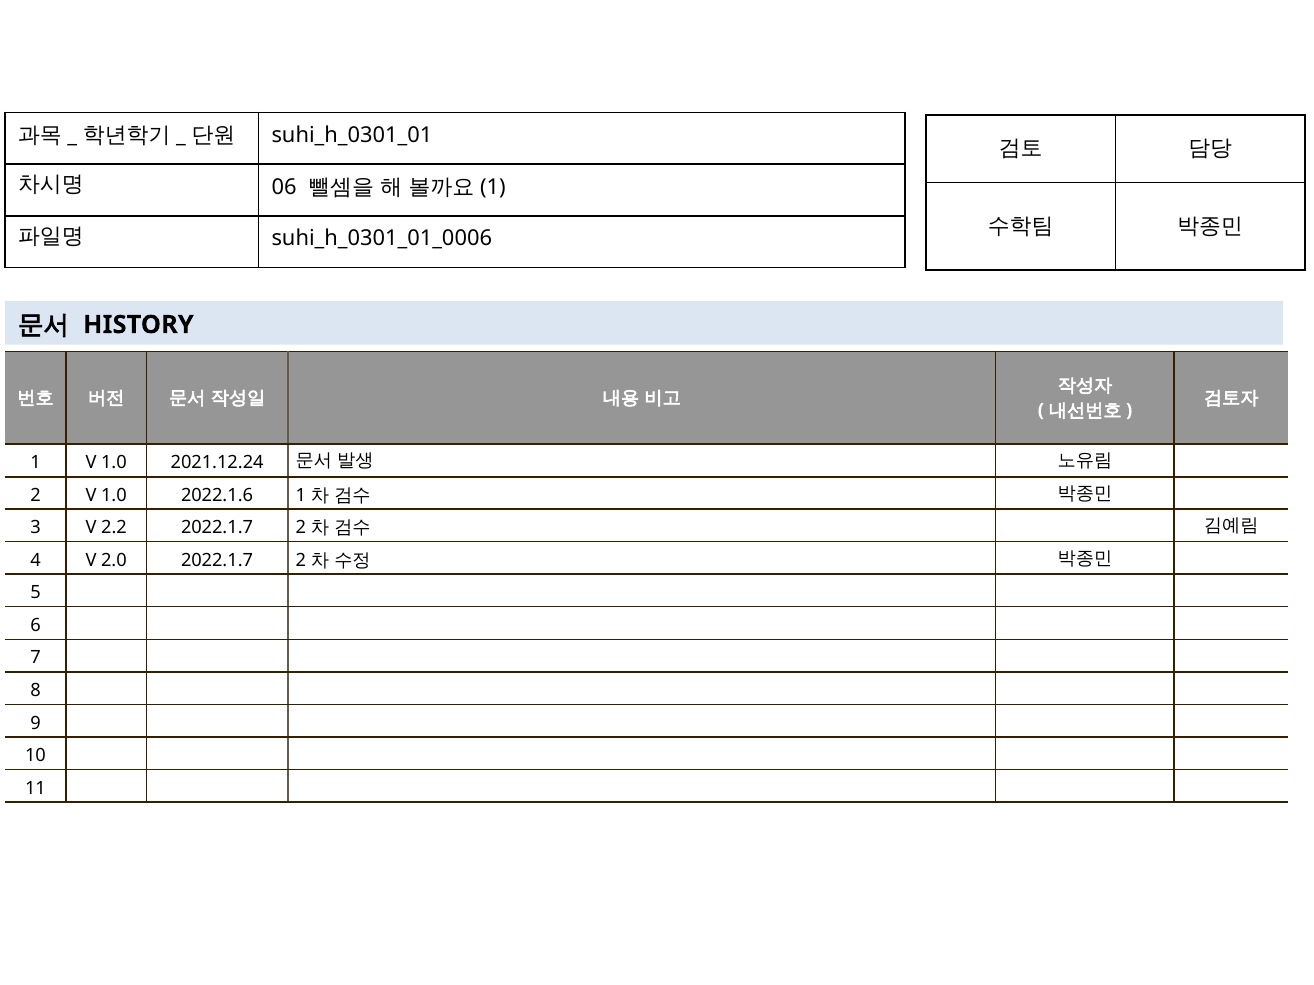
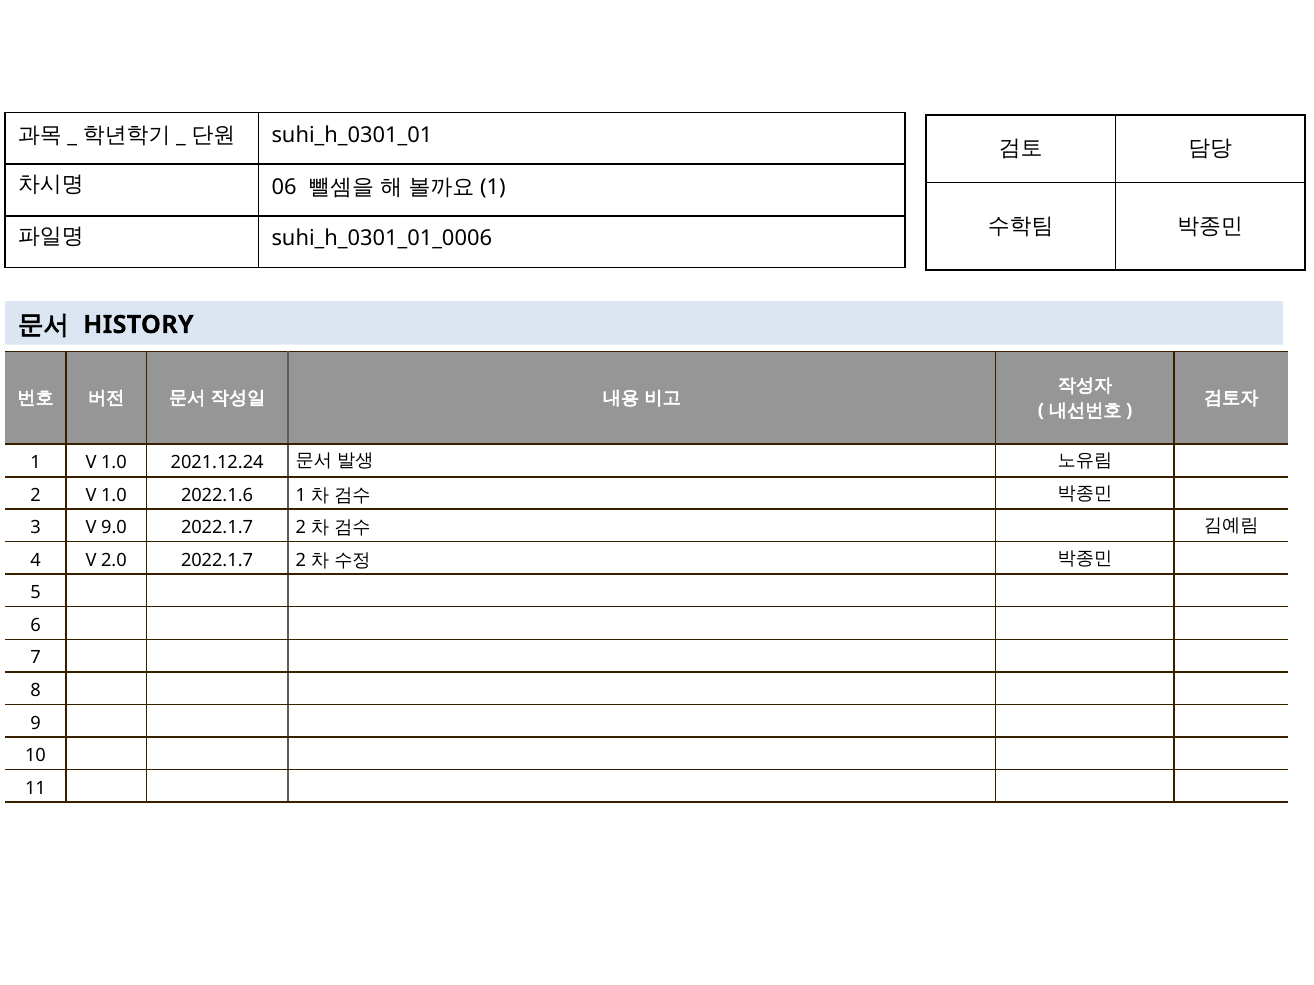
2.2: 2.2 -> 9.0 (114, 528)
